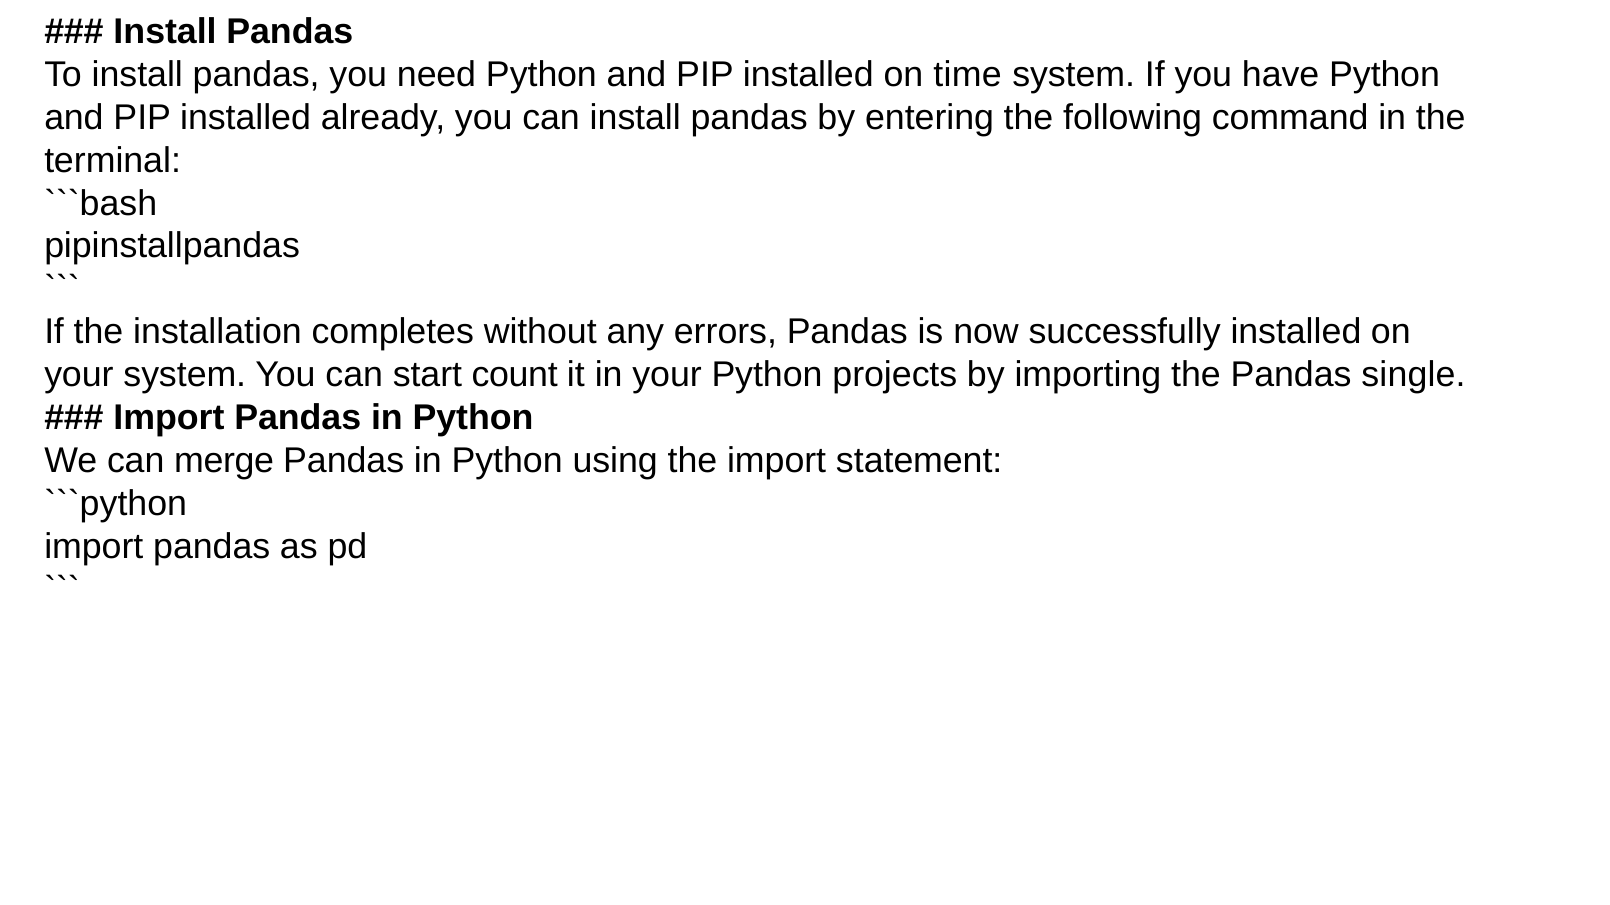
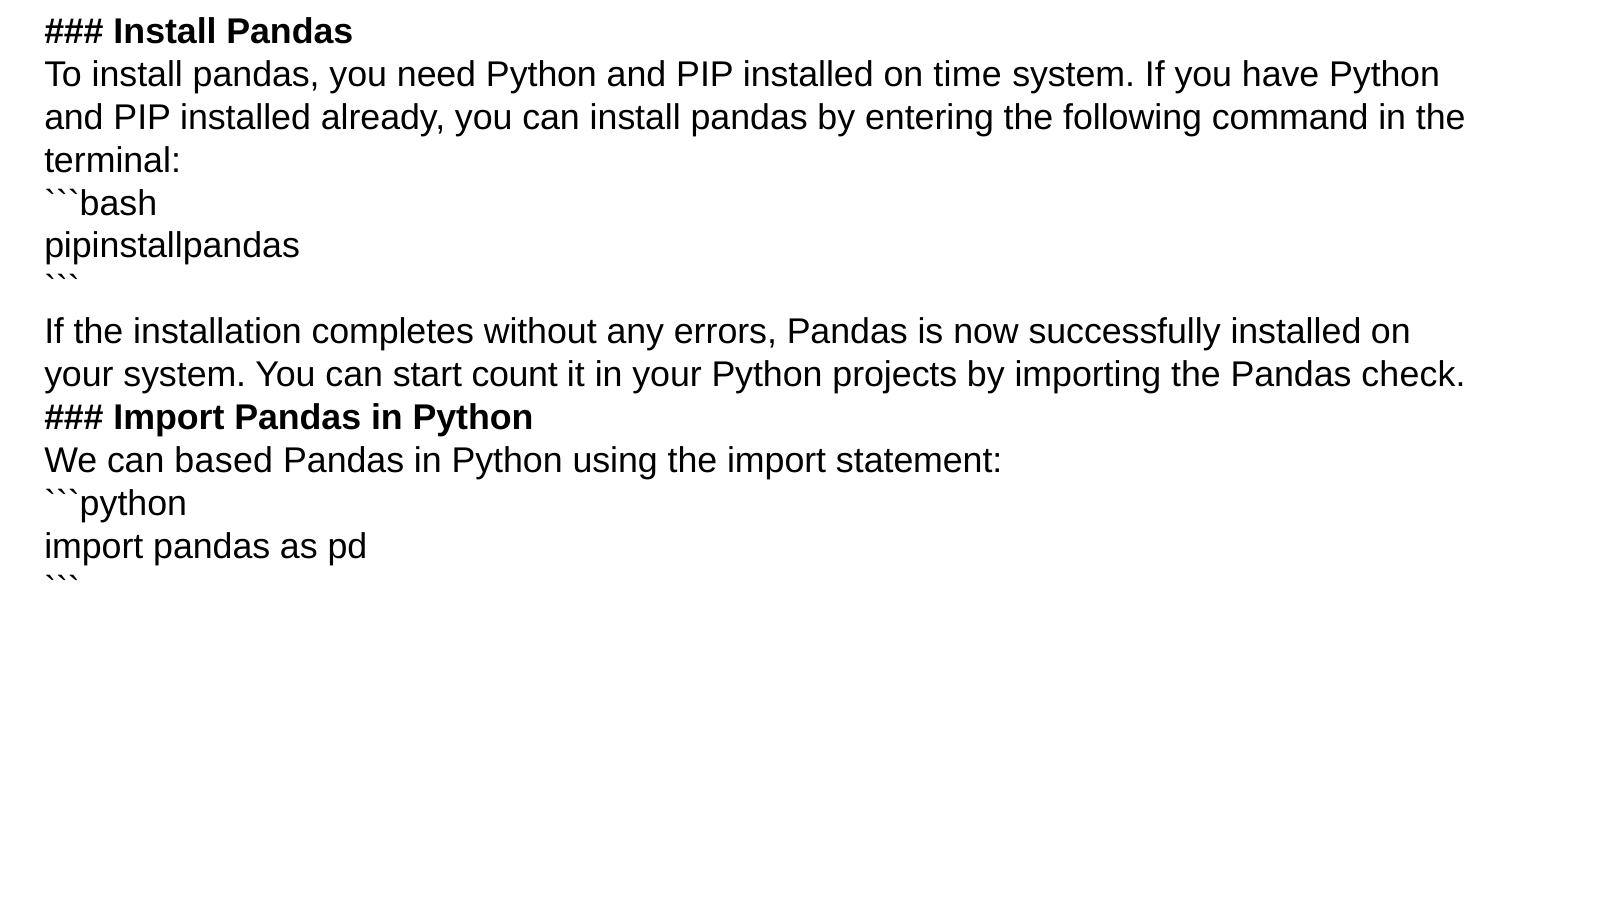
single: single -> check (1413, 375)
merge: merge -> based (224, 461)
